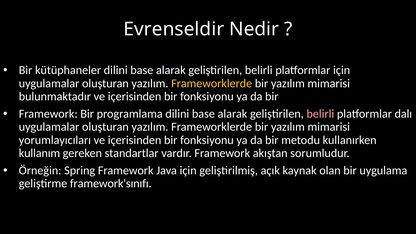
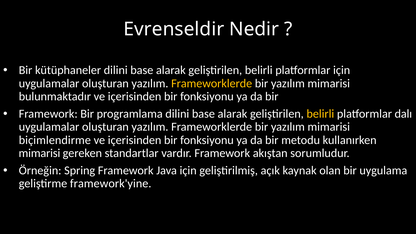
belirli colour: pink -> yellow (320, 114)
yorumlayıcıları: yorumlayıcıları -> biçimlendirme (55, 140)
kullanım: kullanım -> mimarisi (39, 153)
framework'sınıfı: framework'sınıfı -> framework'yine (111, 184)
